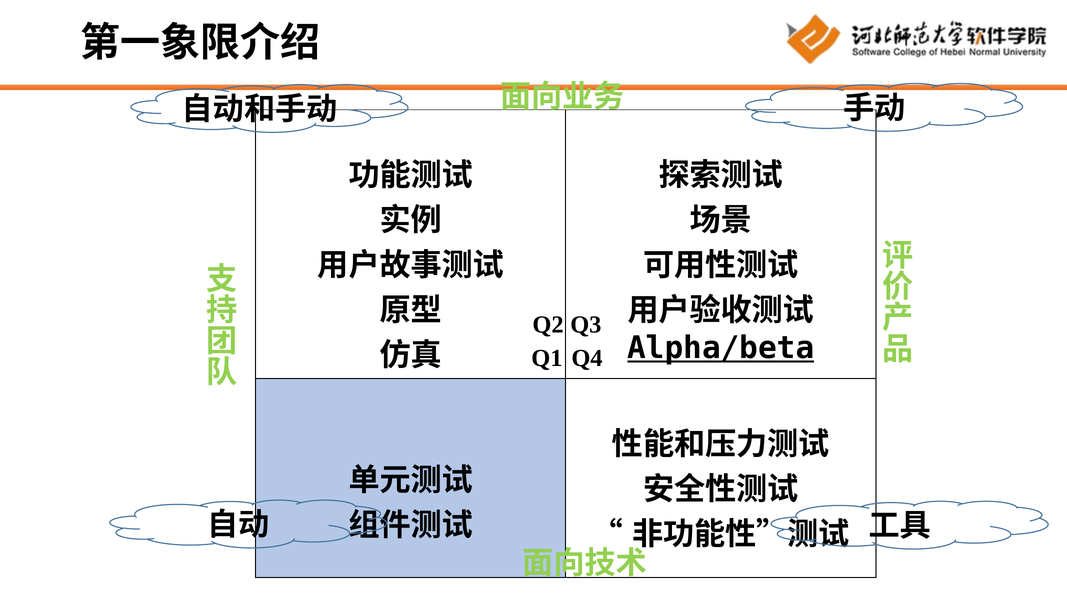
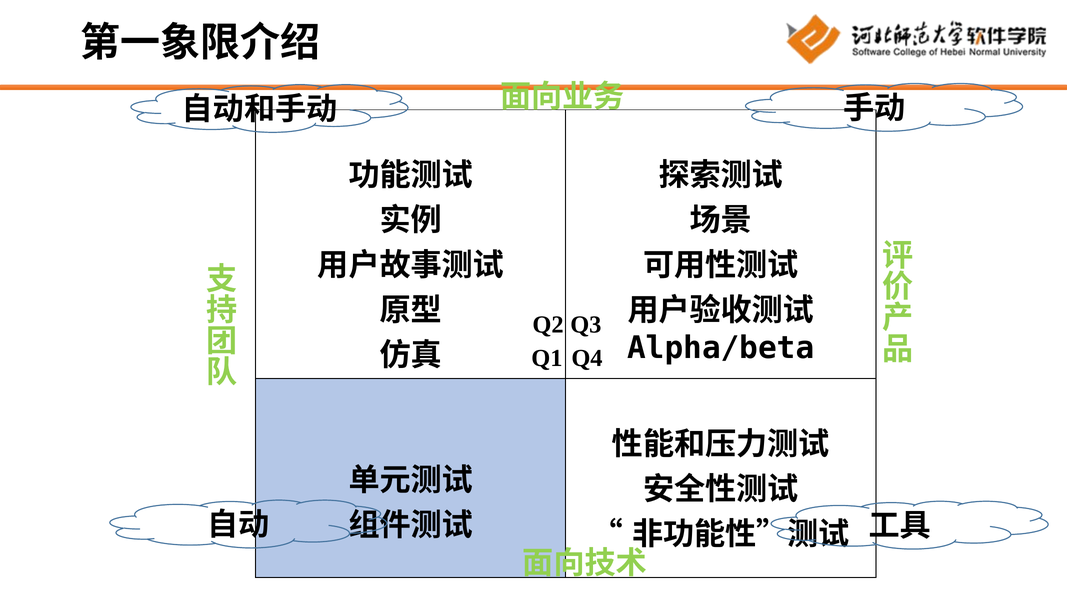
Alpha/beta underline: present -> none (721, 348)
